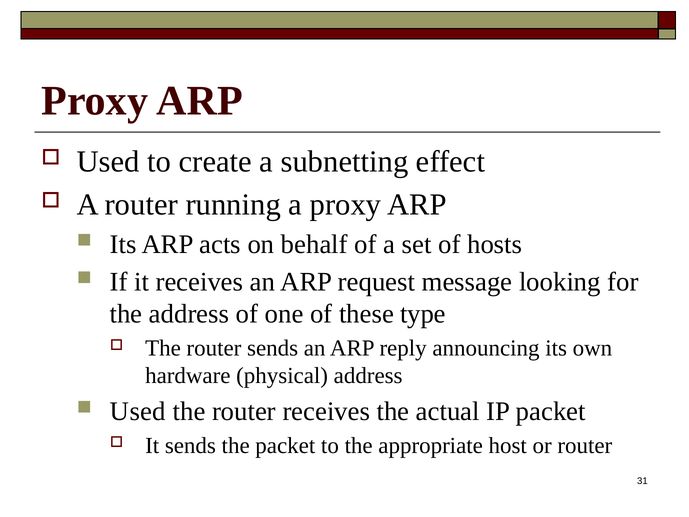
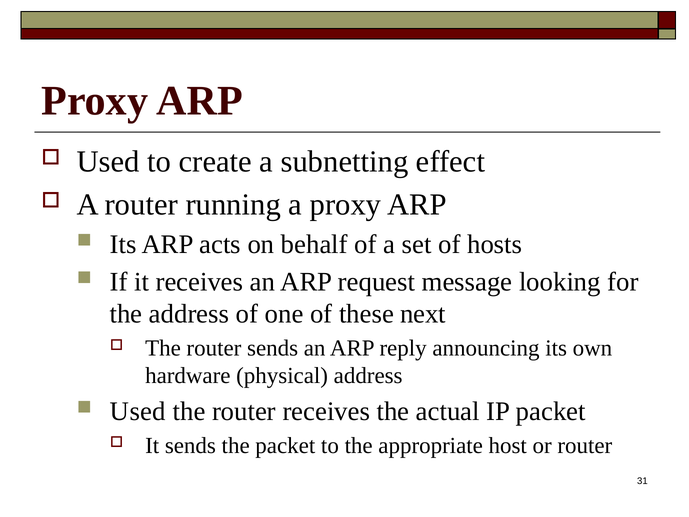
type: type -> next (423, 314)
